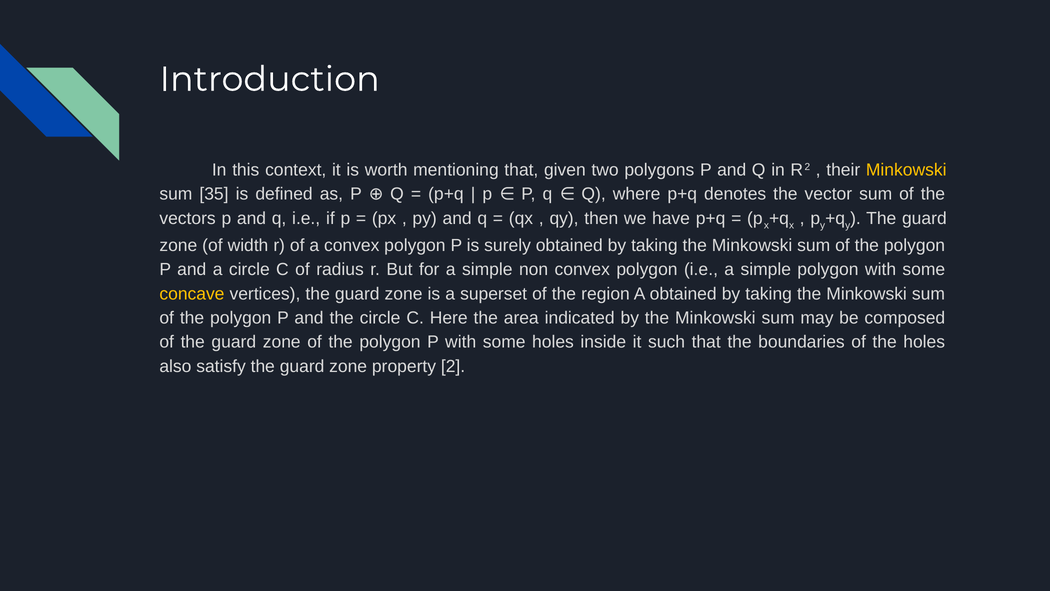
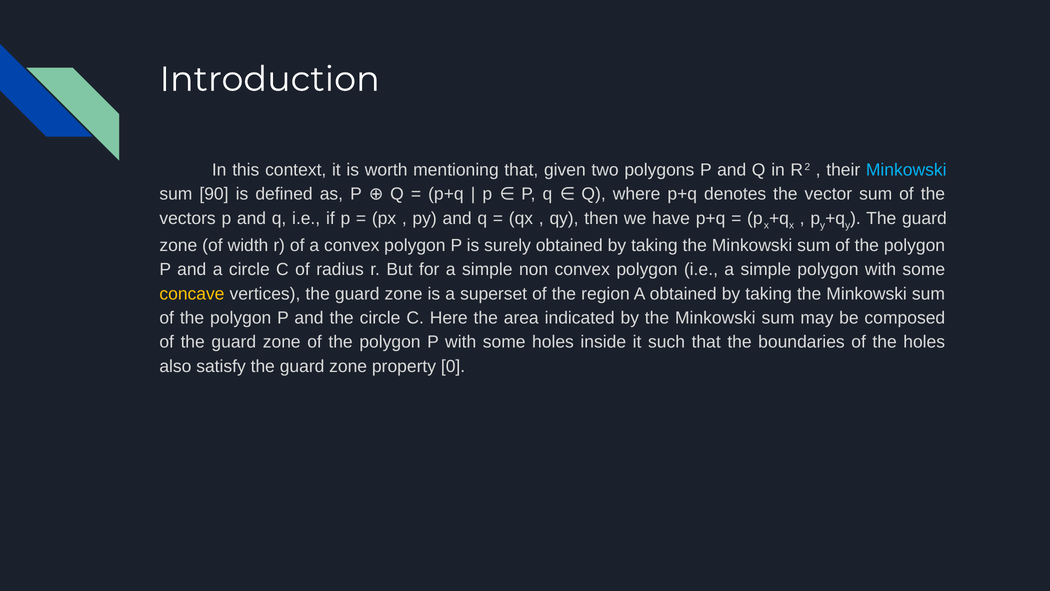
Minkowski colour: yellow -> light blue (906, 170)
35: 35 -> 90 (214, 194)
2: 2 -> 0 (453, 366)
